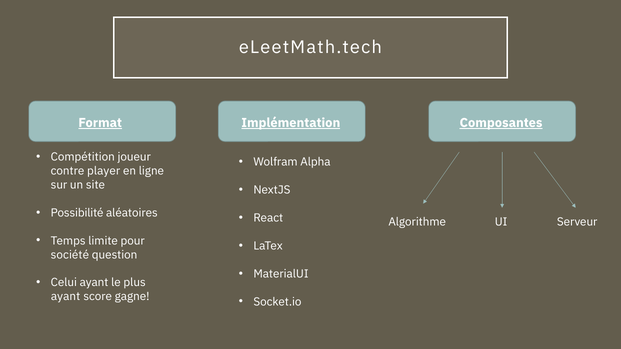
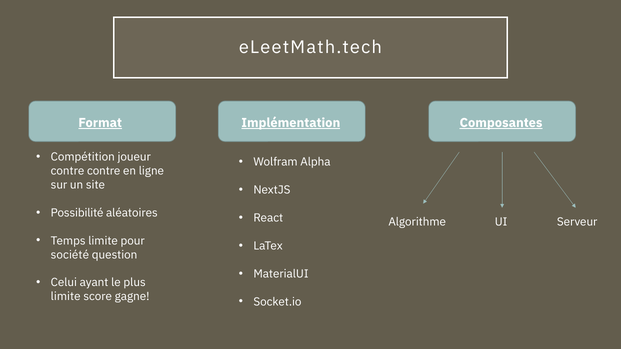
contre player: player -> contre (104, 171)
ayant: ayant -> limite (66, 297)
